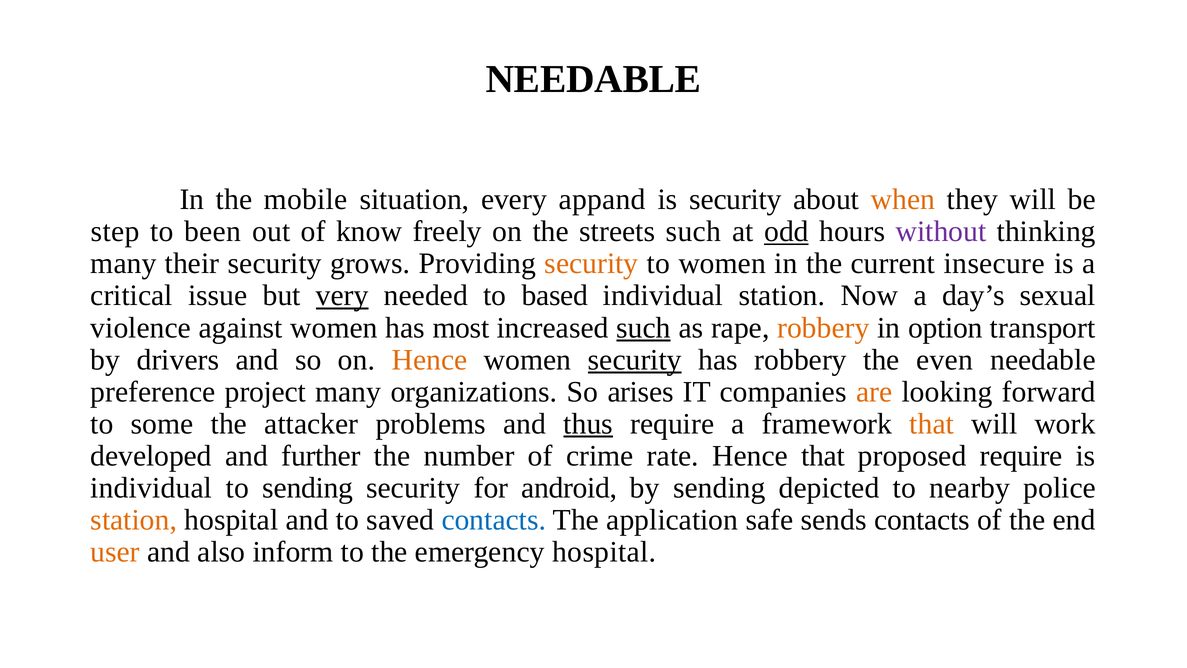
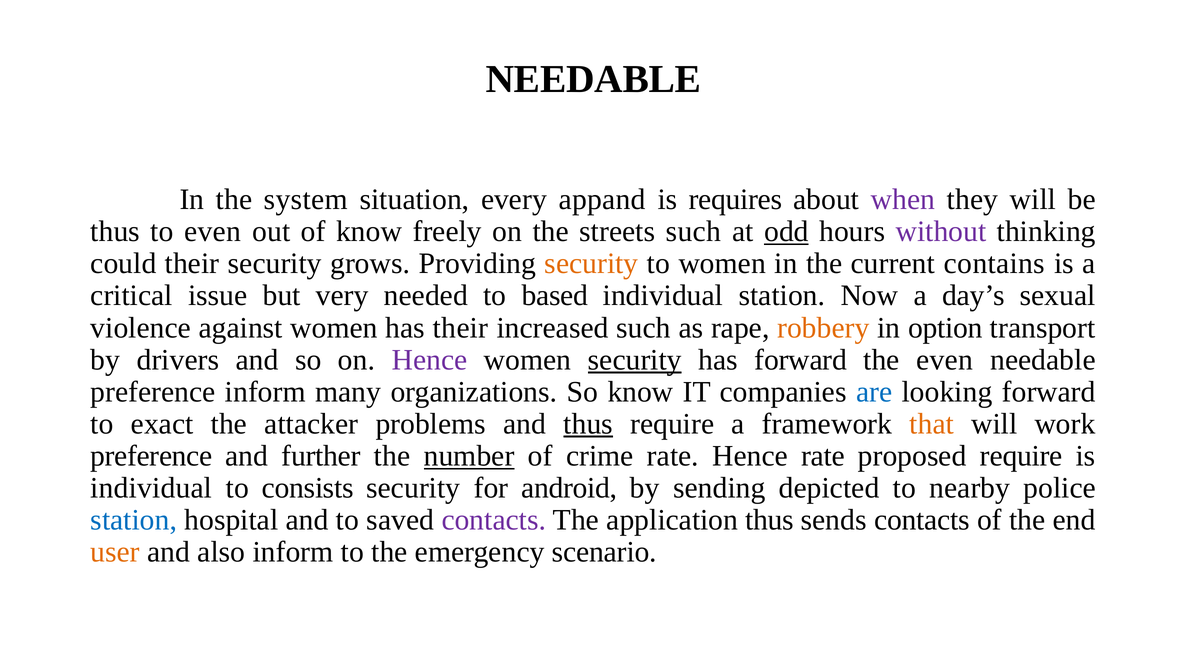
mobile: mobile -> system (306, 199)
is security: security -> requires (736, 199)
when colour: orange -> purple (903, 199)
step: step -> thus (115, 231)
to been: been -> even (213, 231)
many: many -> could (123, 263)
insecure: insecure -> contains (994, 263)
very underline: present -> none (342, 296)
has most: most -> their (461, 328)
such underline: present -> none (644, 328)
Hence colour: orange -> purple (430, 360)
has robbery: robbery -> forward (801, 360)
preference project: project -> inform (265, 392)
So arises: arises -> know (640, 392)
are colour: orange -> blue (874, 392)
some: some -> exact (162, 424)
developed: developed -> preference (151, 456)
number underline: none -> present (469, 456)
Hence that: that -> rate (823, 456)
to sending: sending -> consists (308, 488)
station colour: orange -> blue (134, 520)
contacts colour: blue -> purple (494, 520)
application safe: safe -> thus (770, 520)
emergency hospital: hospital -> scenario (604, 552)
